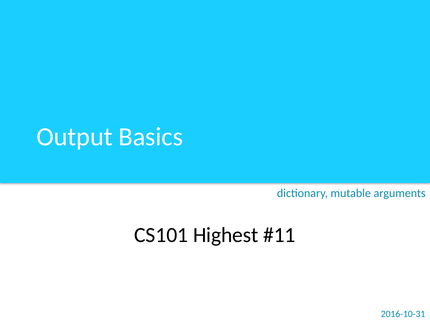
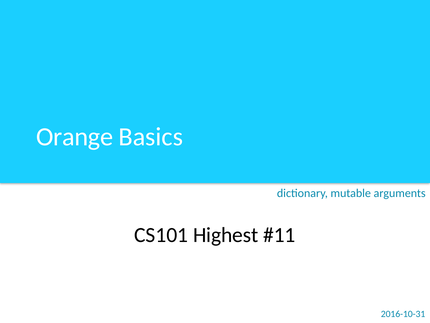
Output: Output -> Orange (75, 137)
